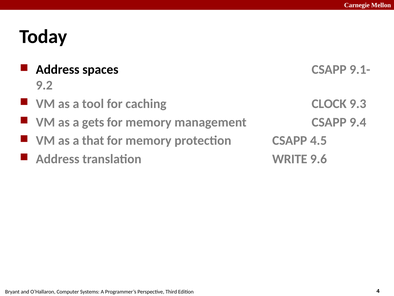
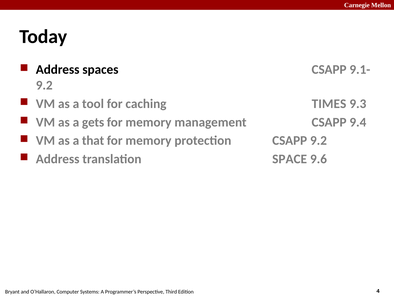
CLOCK: CLOCK -> TIMES (329, 104)
CSAPP 4.5: 4.5 -> 9.2 (318, 140)
WRITE: WRITE -> SPACE (290, 159)
